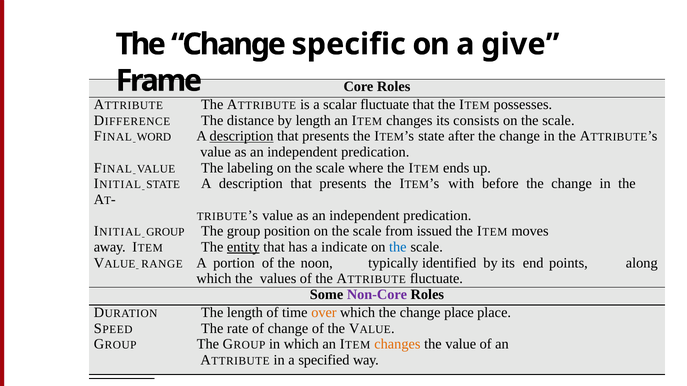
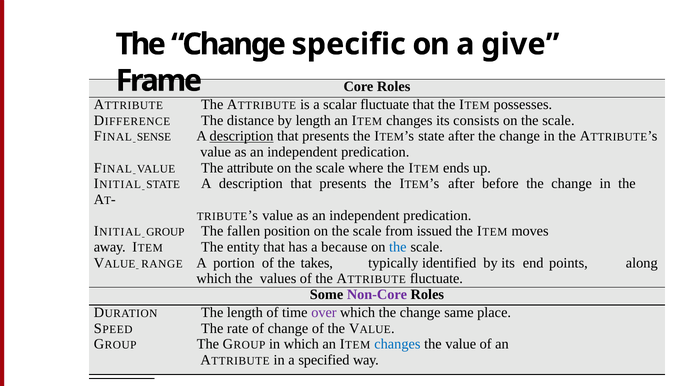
WORD: WORD -> SENSE (154, 137)
labeling: labeling -> attribute (250, 168)
with: with -> after (461, 184)
The group: group -> fallen (244, 231)
entity underline: present -> none (243, 247)
indicate: indicate -> because (344, 247)
noon: noon -> takes (317, 263)
over colour: orange -> purple (324, 313)
change place: place -> same (459, 313)
changes colour: orange -> blue (397, 344)
